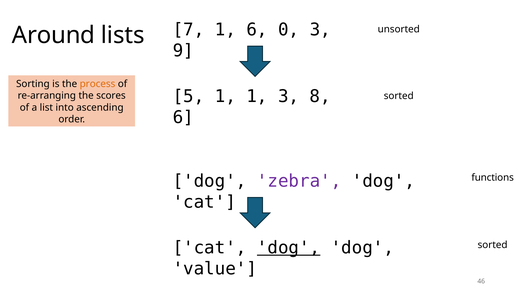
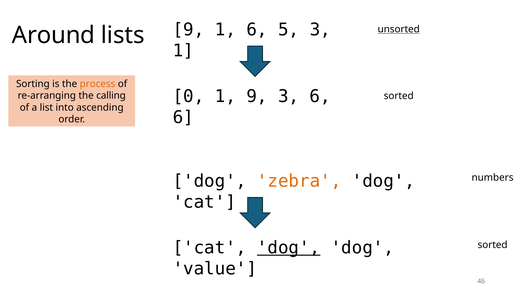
unsorted underline: none -> present (399, 29)
lists 7: 7 -> 9 (189, 30)
0: 0 -> 5 (289, 30)
9: 9 -> 1 (183, 51)
5: 5 -> 0 (189, 96)
1 1: 1 -> 9 (257, 96)
3 8: 8 -> 6 (320, 96)
scores: scores -> calling (111, 96)
zebra colour: purple -> orange (299, 181)
functions: functions -> numbers (493, 178)
